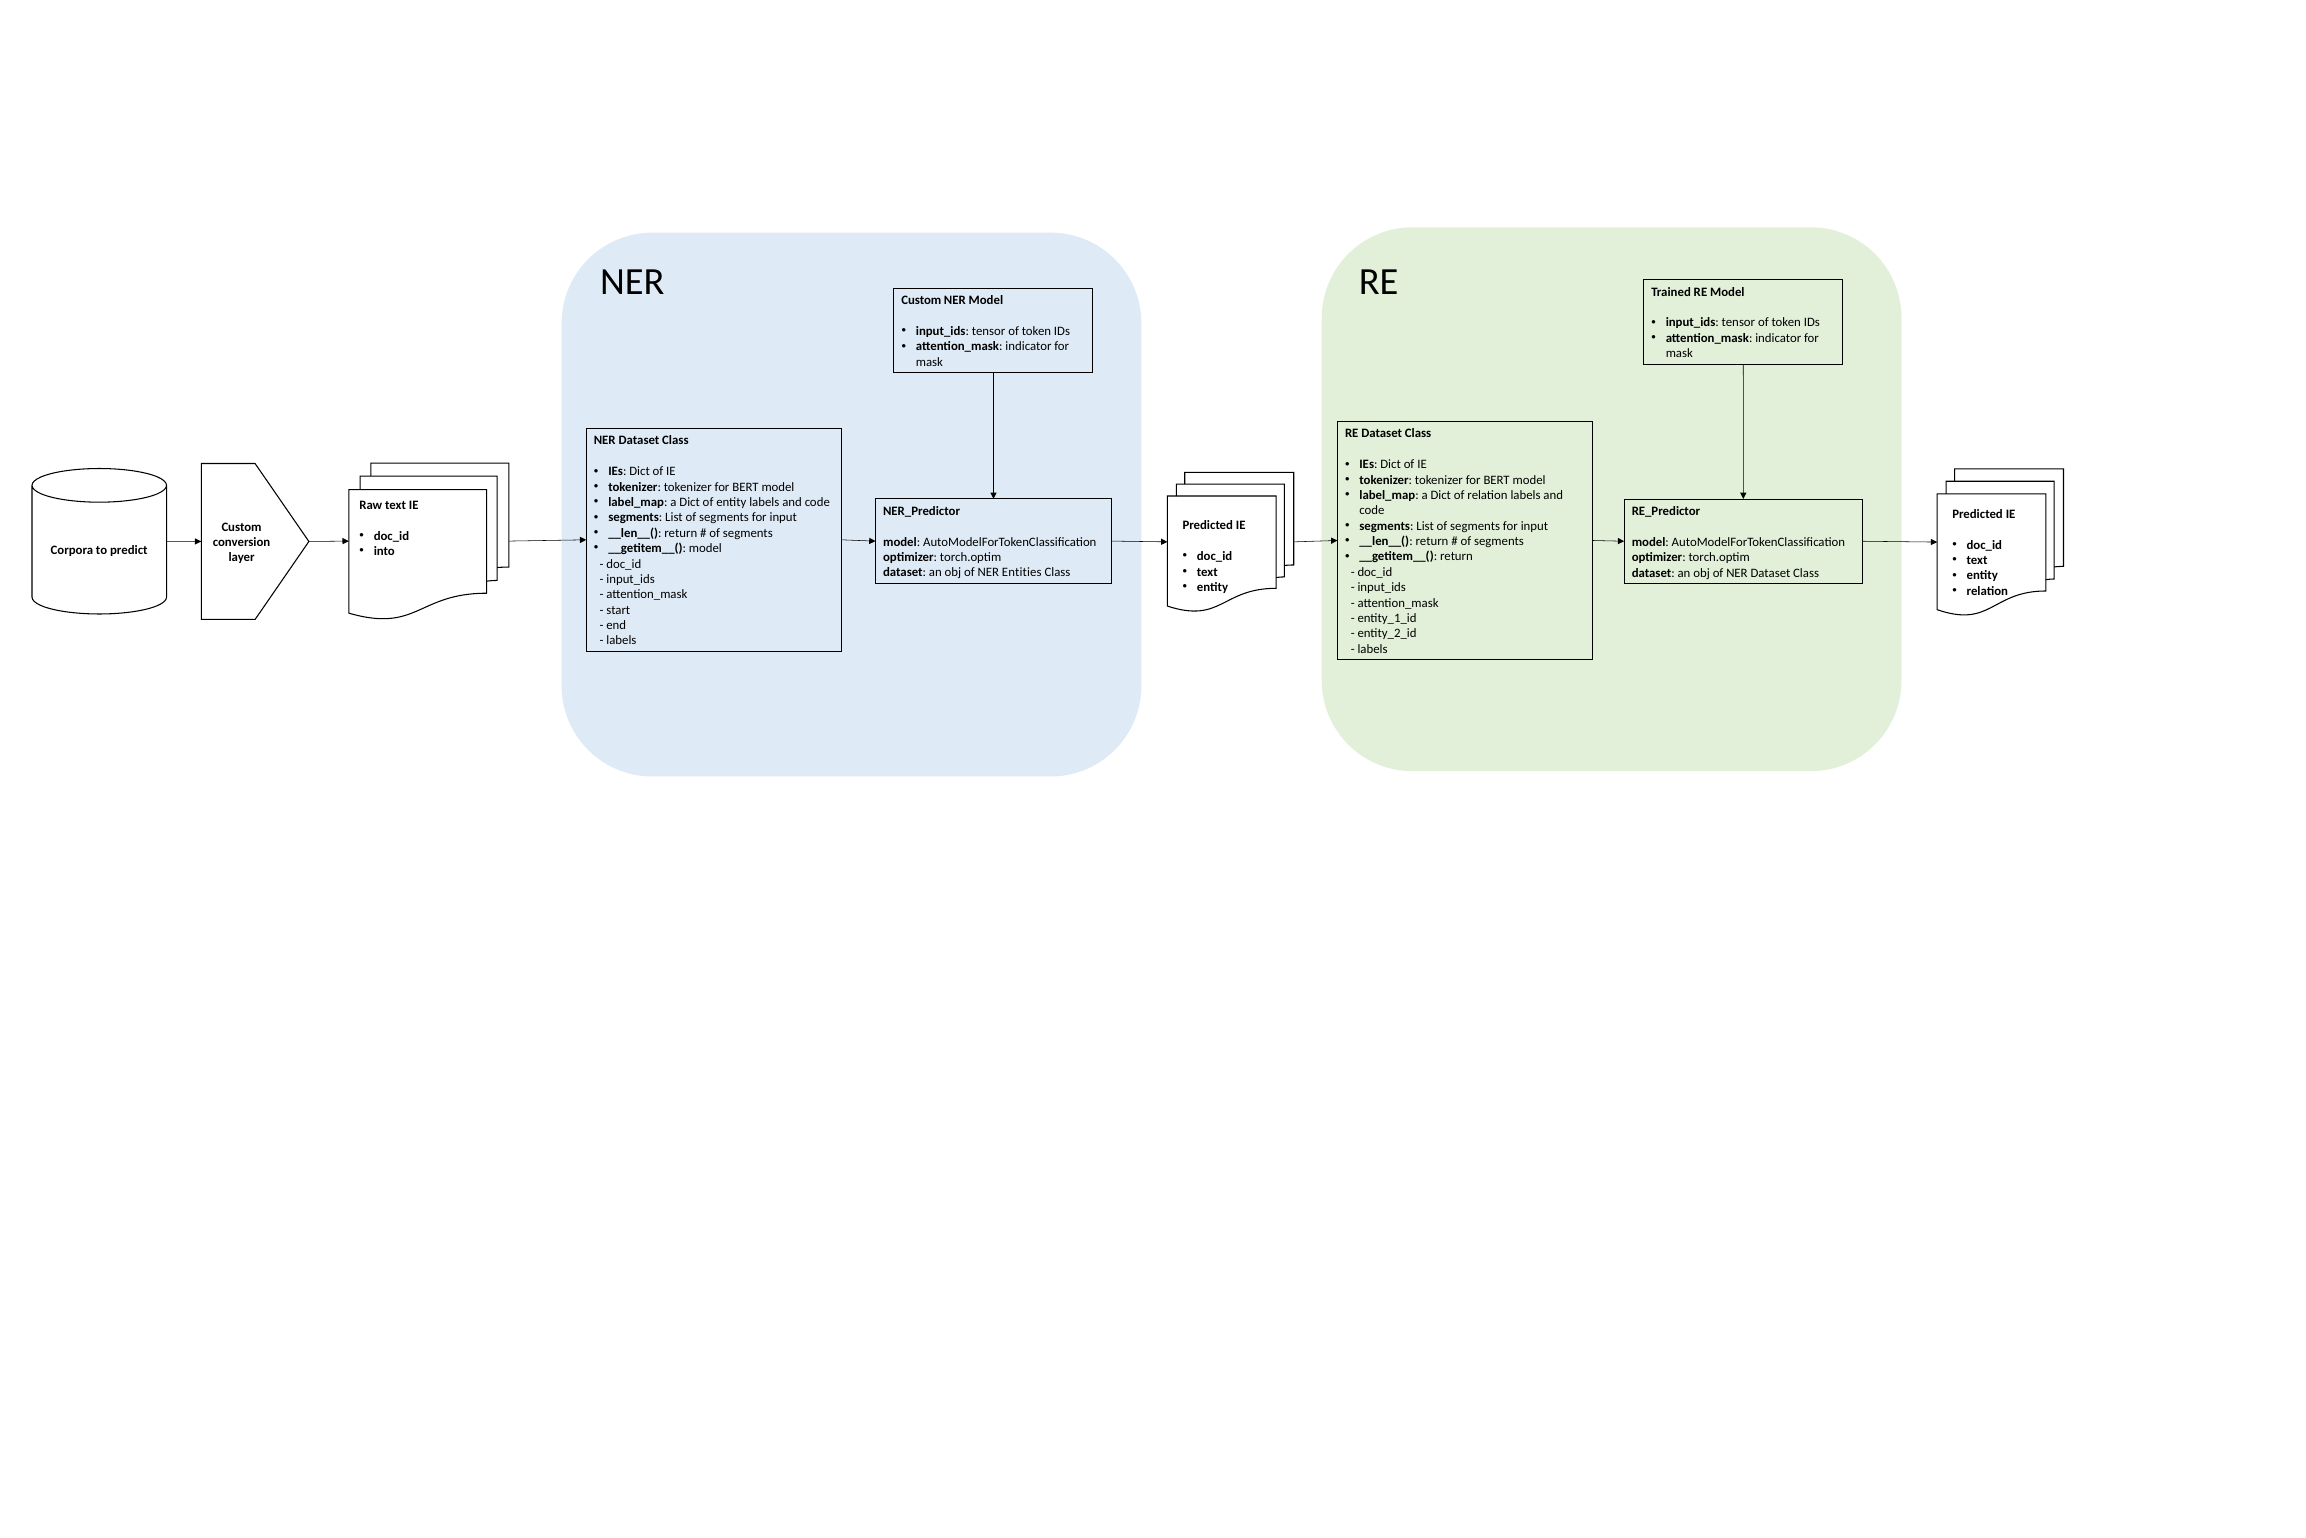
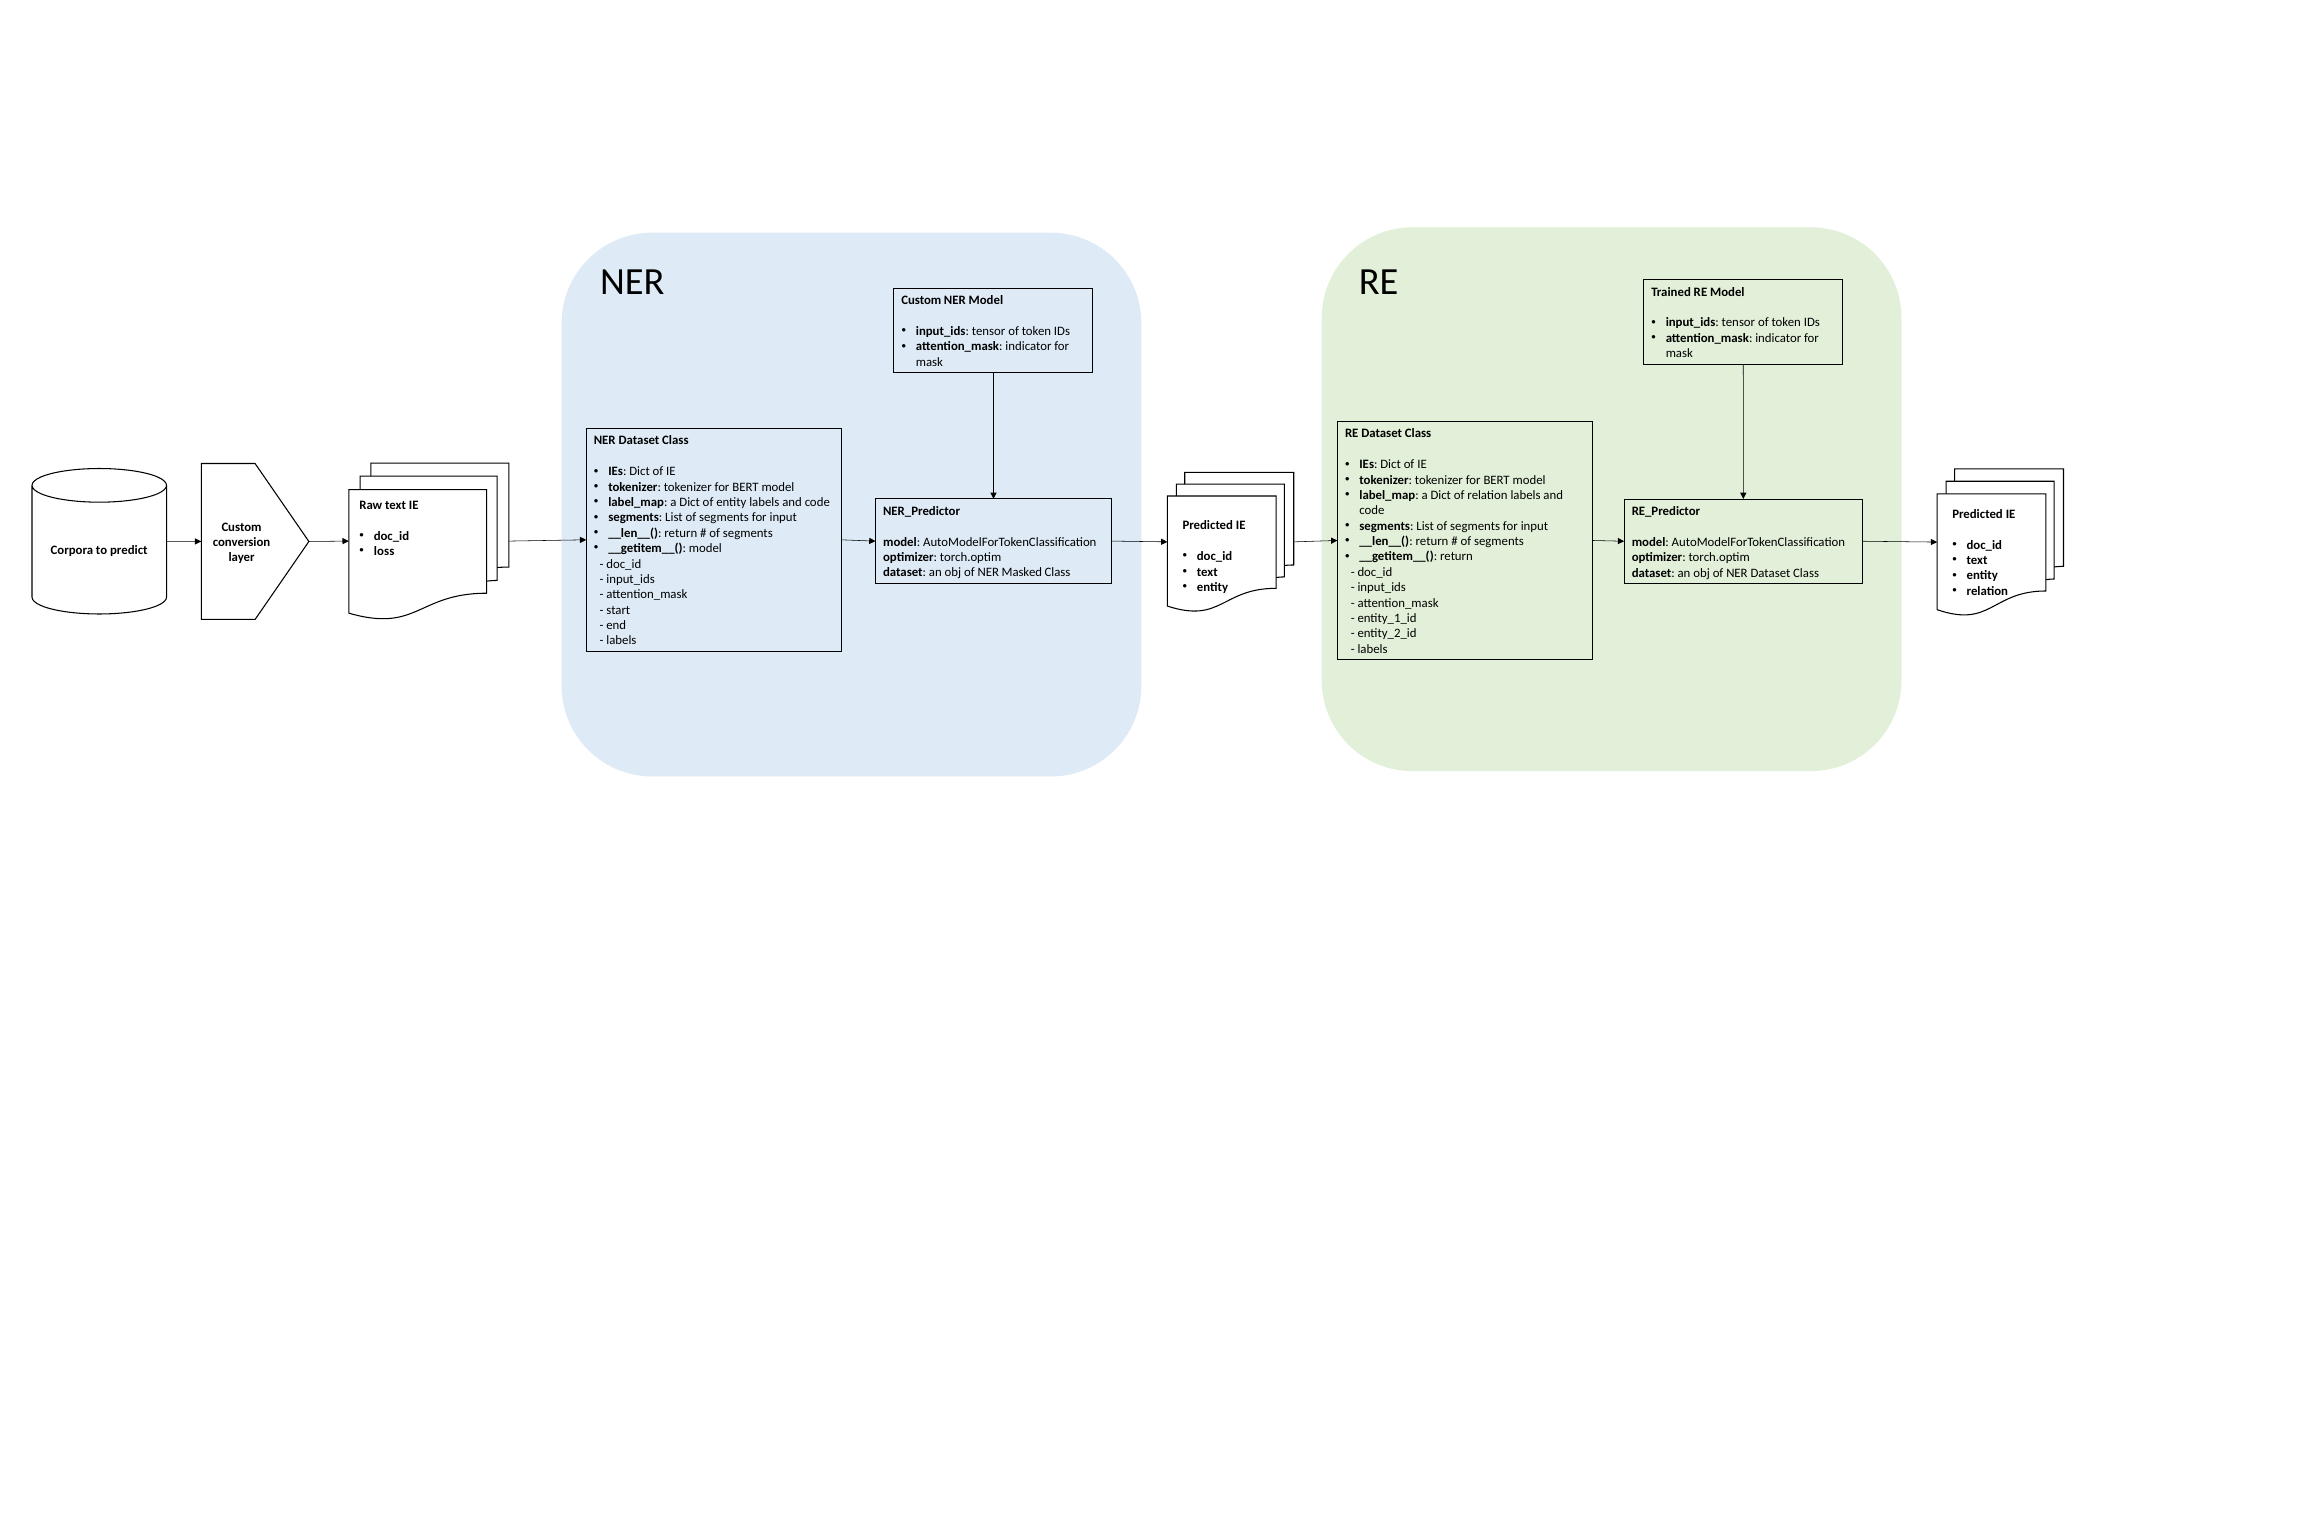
into: into -> loss (384, 551)
Entities: Entities -> Masked (1022, 572)
